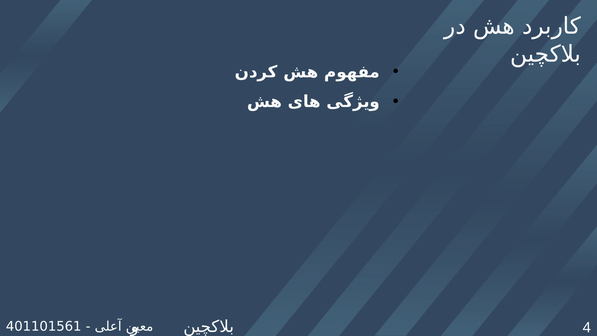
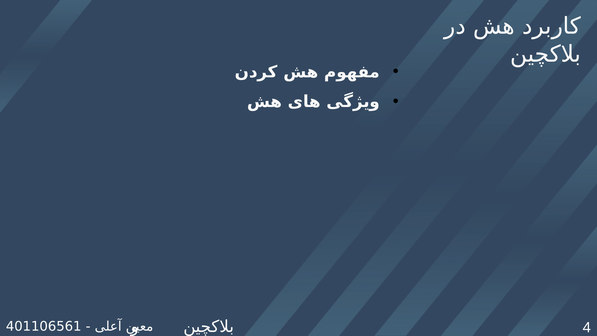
401101561: 401101561 -> 401106561 (44, 326)
